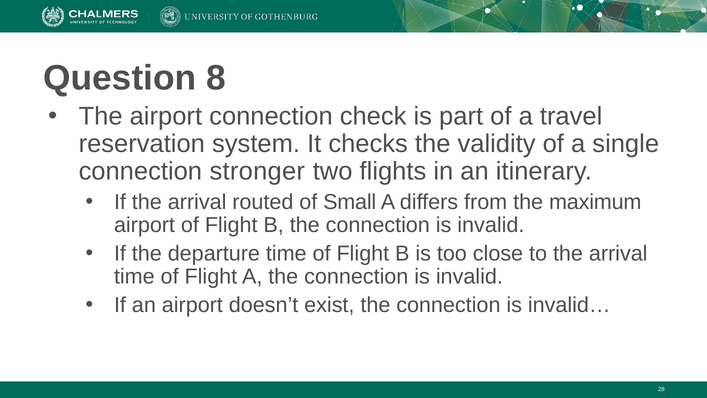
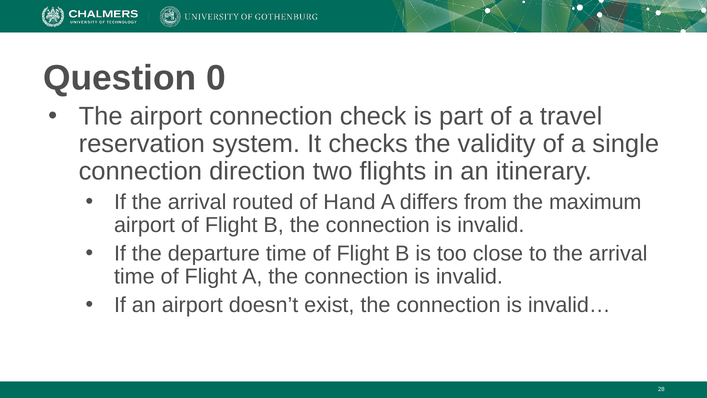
8: 8 -> 0 (216, 78)
stronger: stronger -> direction (257, 171)
Small: Small -> Hand (349, 202)
